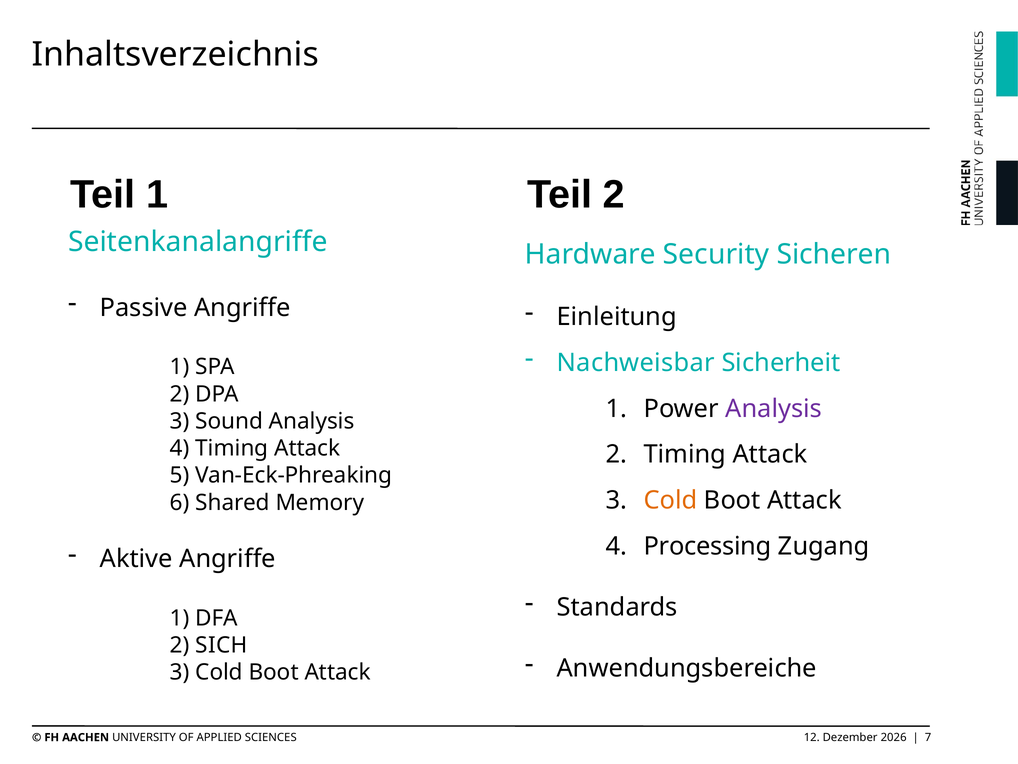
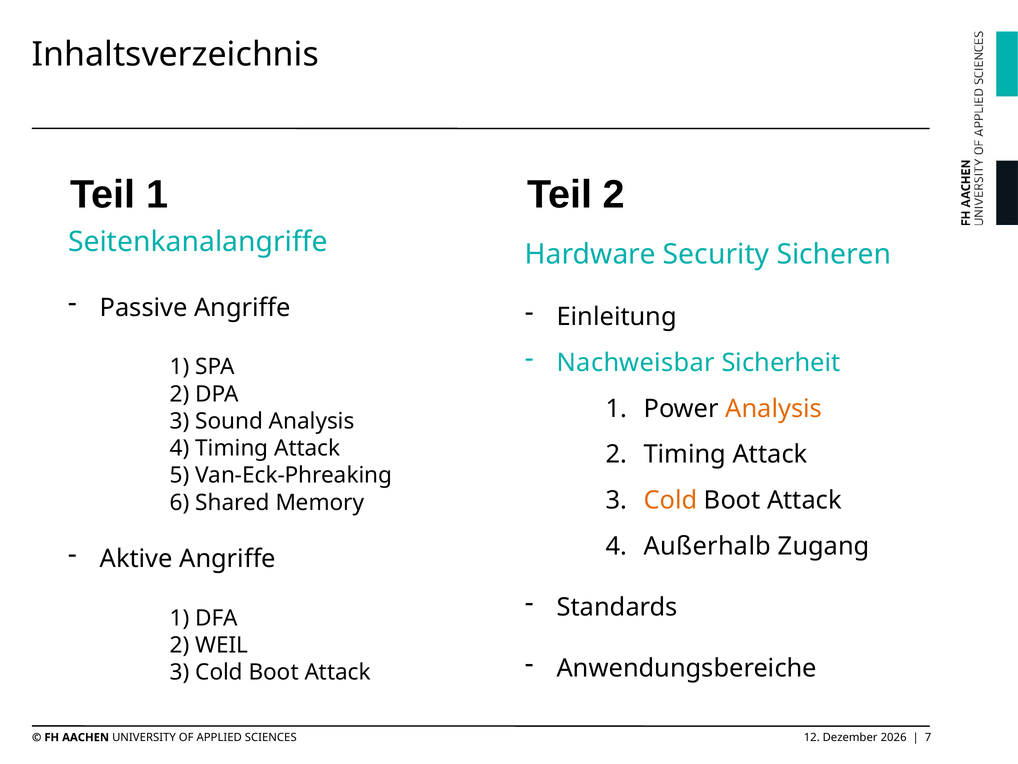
Analysis colour: purple -> orange (774, 408)
Processing: Processing -> Außerhalb (707, 546)
SICH: SICH -> WEIL (222, 645)
